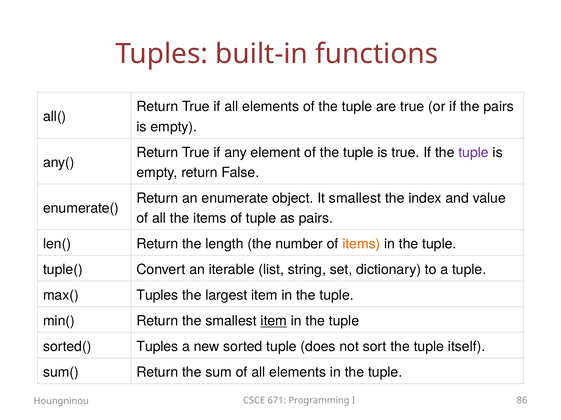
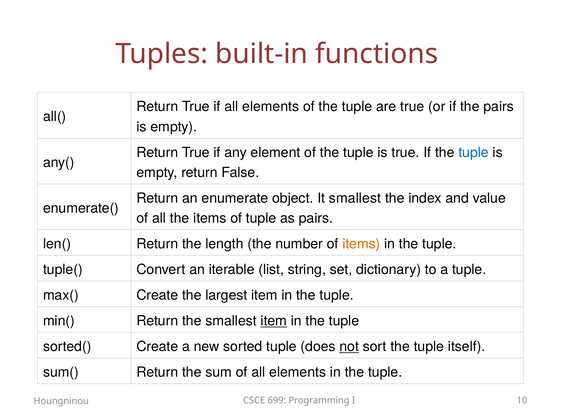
tuple colour: purple -> blue (474, 153)
max( Tuples: Tuples -> Create (157, 296)
sorted( Tuples: Tuples -> Create (157, 347)
not underline: none -> present (349, 347)
671: 671 -> 699 (277, 401)
86: 86 -> 10 (522, 401)
